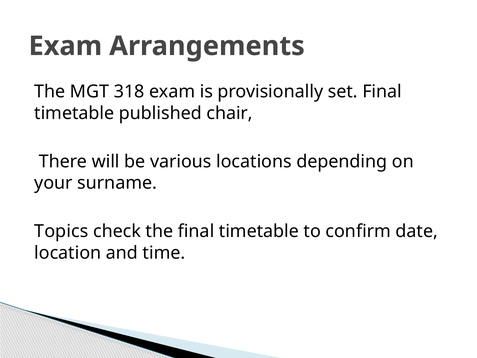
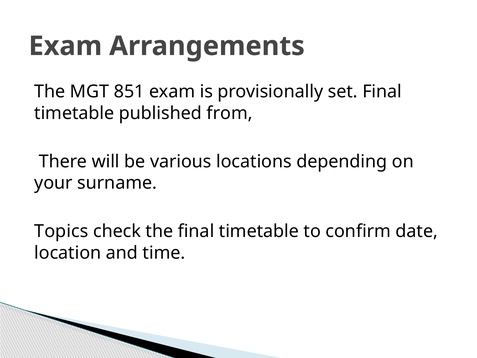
318: 318 -> 851 (129, 92)
chair: chair -> from (230, 113)
